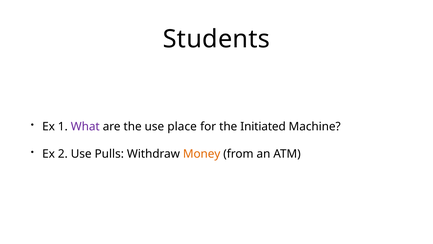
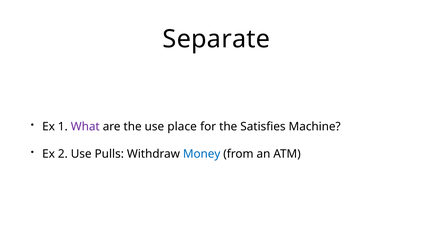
Students: Students -> Separate (216, 39)
Initiated: Initiated -> Satisfies (263, 126)
Money colour: orange -> blue (202, 154)
